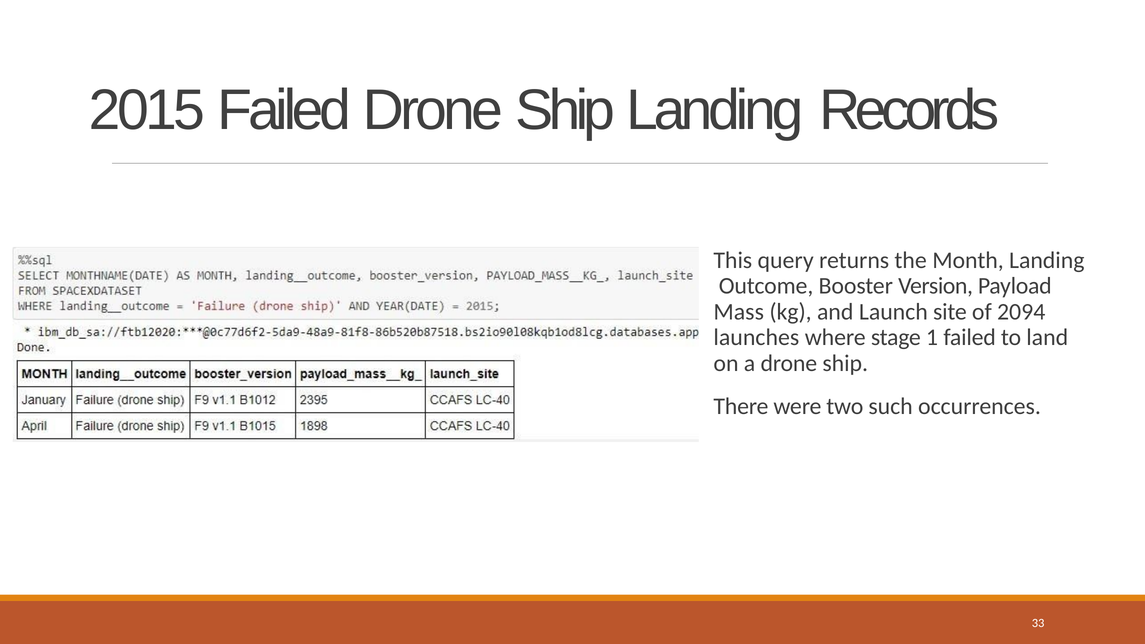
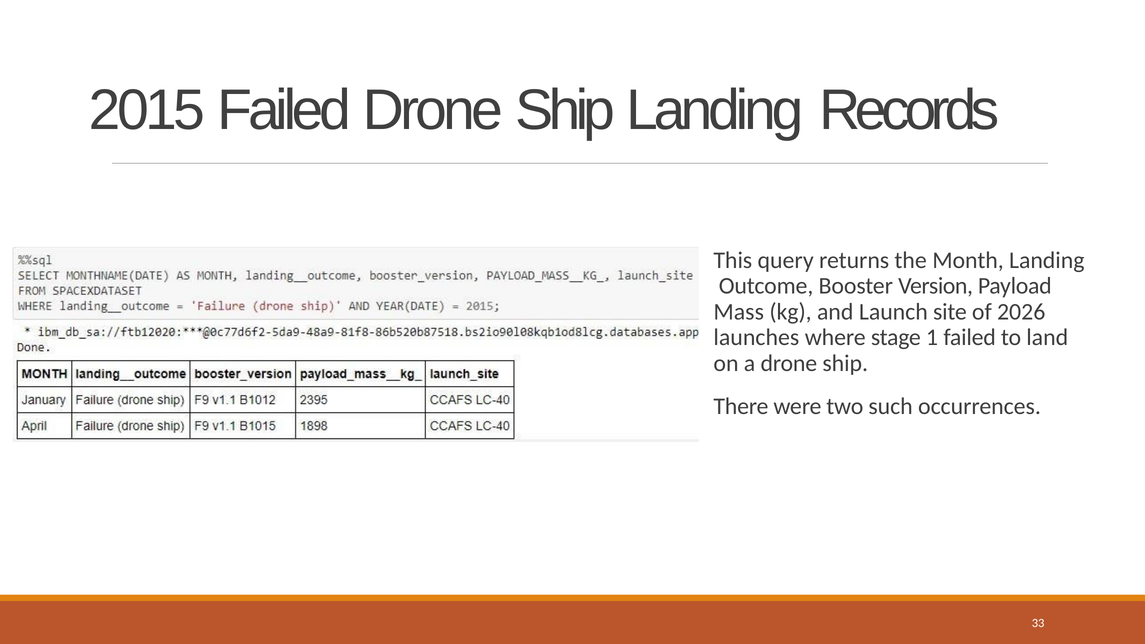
2094: 2094 -> 2026 (1021, 312)
